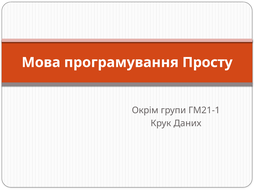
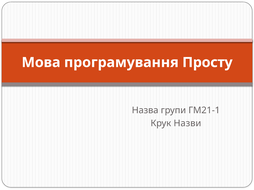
Окрім: Окрім -> Назва (145, 111)
Даних: Даних -> Назви (187, 124)
